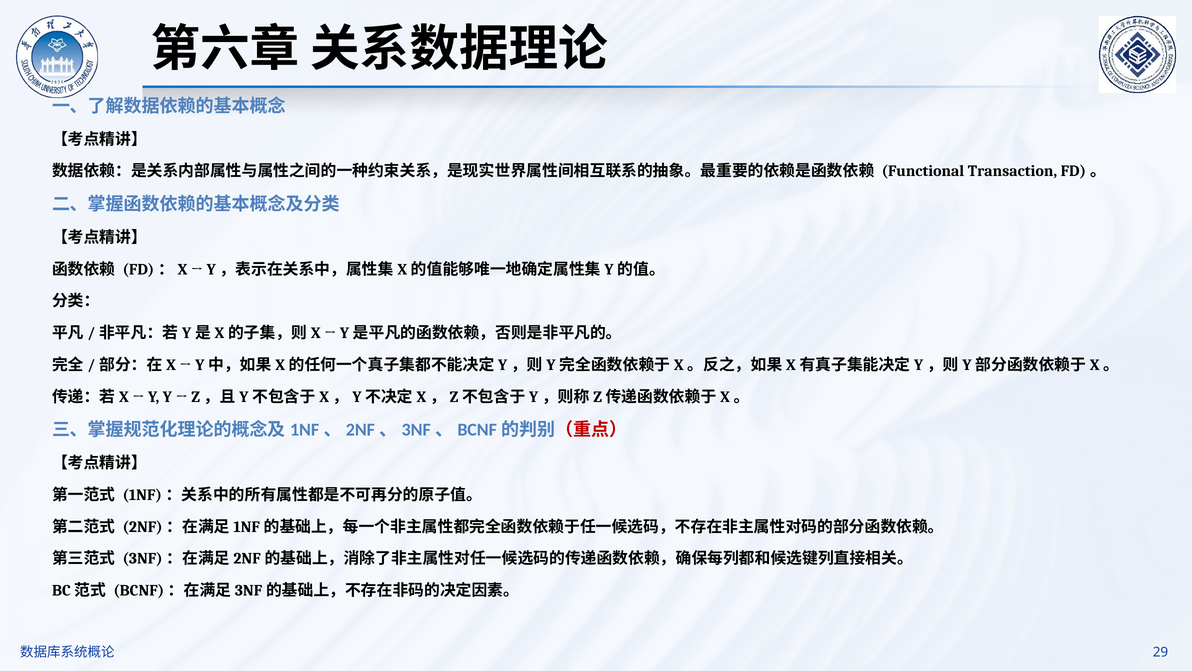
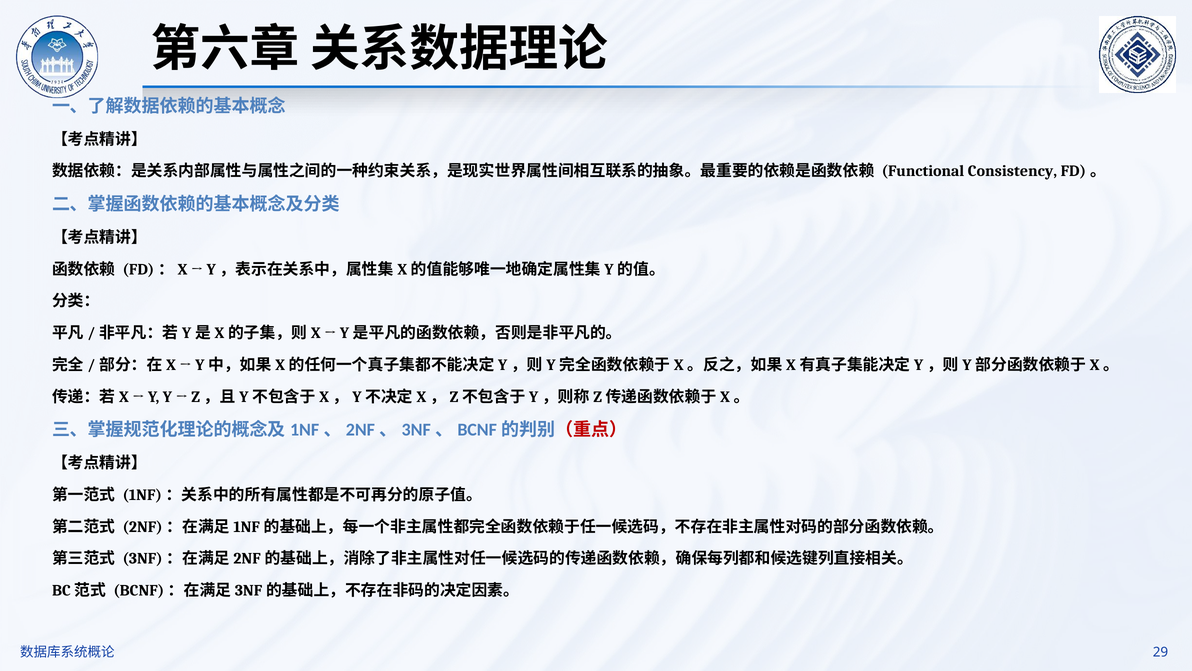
Transaction: Transaction -> Consistency (1012, 171)
